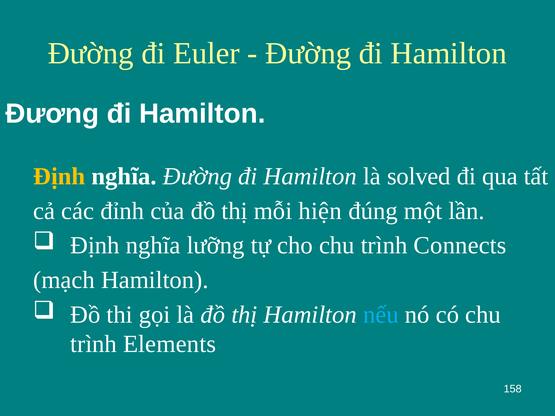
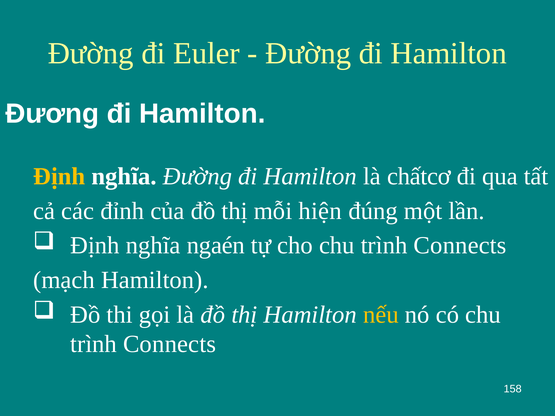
solved: solved -> chấtcơ (419, 177)
lưỡng: lưỡng -> ngaén (216, 246)
nếu colour: light blue -> yellow (381, 315)
Elements: Elements -> Connects (170, 344)
